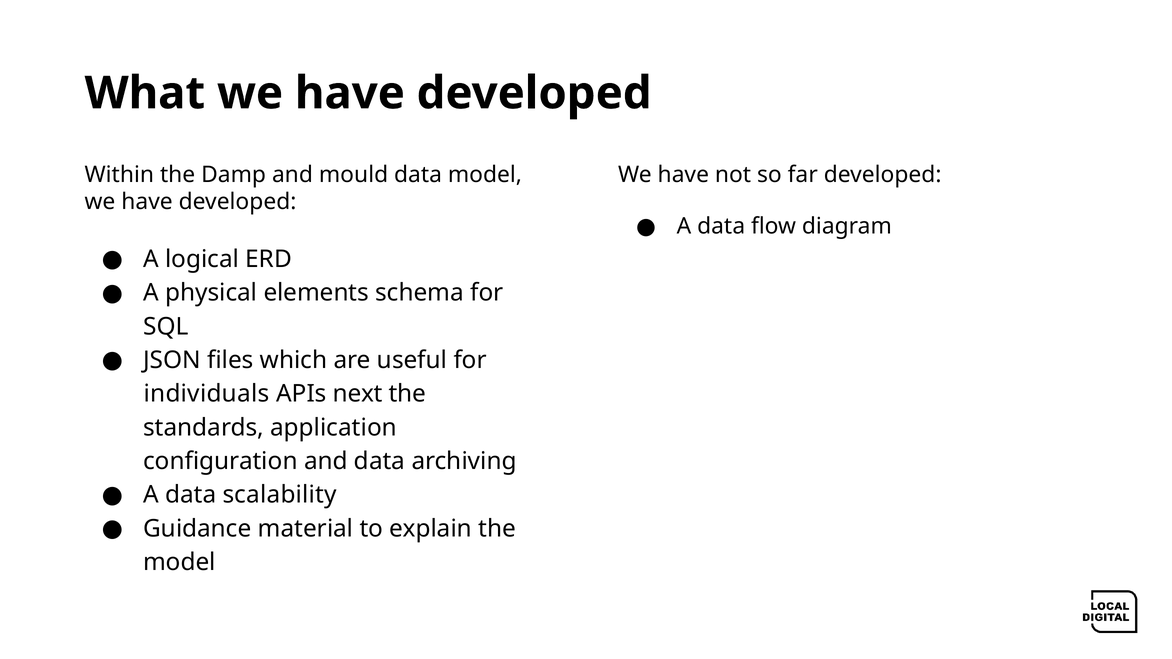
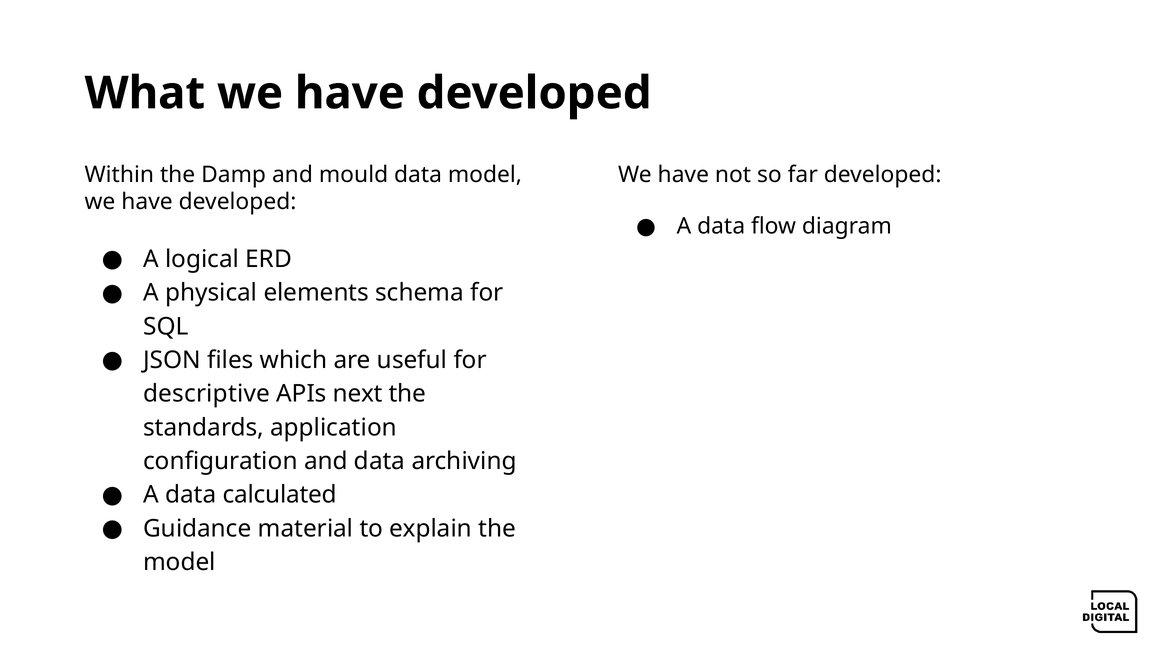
individuals: individuals -> descriptive (207, 394)
scalability: scalability -> calculated (280, 495)
